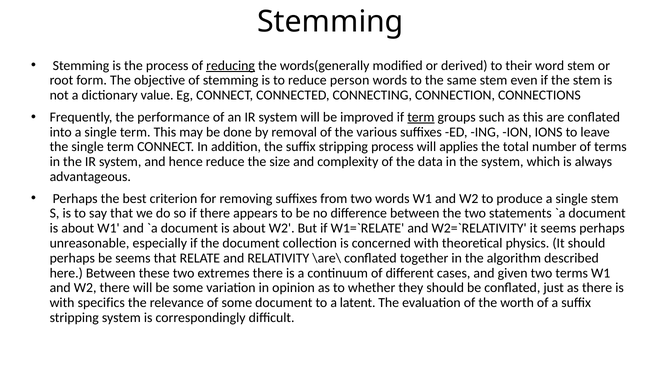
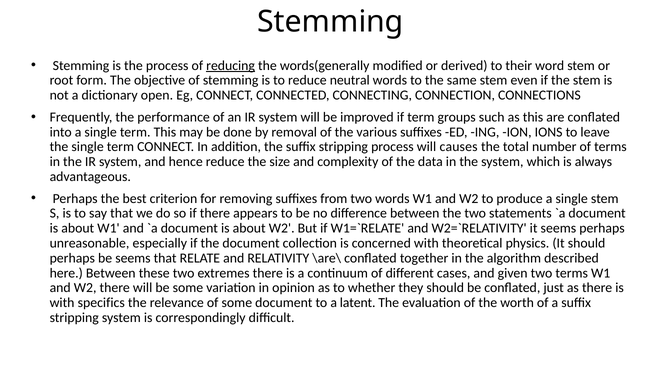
person: person -> neutral (350, 80)
value: value -> open (157, 95)
term underline: present -> none (421, 117)
applies: applies -> causes (459, 147)
